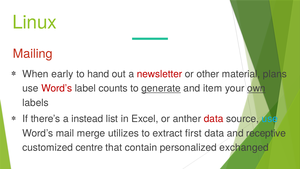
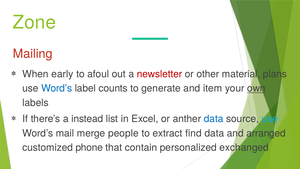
Linux: Linux -> Zone (34, 22)
hand: hand -> afoul (98, 74)
Word’s colour: red -> blue (57, 88)
generate underline: present -> none (161, 88)
data colour: red -> blue (214, 119)
utilizes: utilizes -> people (123, 133)
first: first -> find (194, 133)
receptive: receptive -> arranged (266, 133)
centre: centre -> phone (89, 147)
